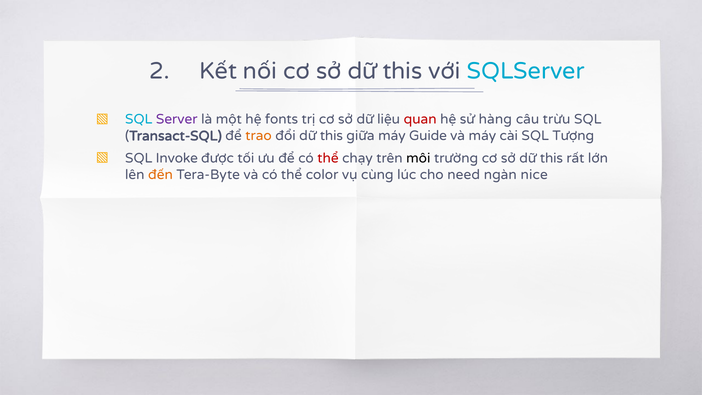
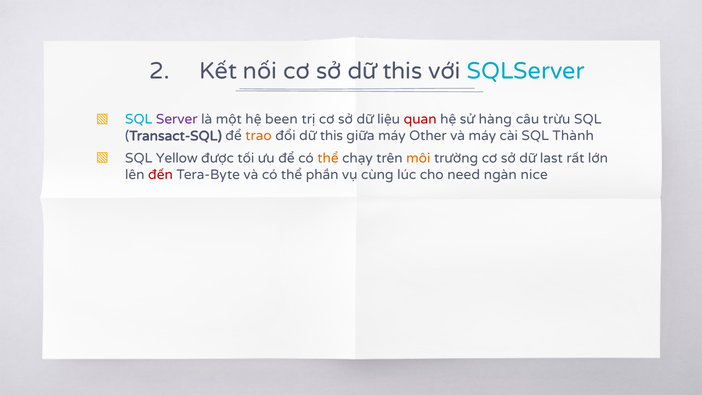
fonts: fonts -> been (281, 119)
Guide: Guide -> Other (428, 136)
Tượng: Tượng -> Thành (573, 136)
Invoke: Invoke -> Yellow (177, 158)
thể colour: red -> orange (328, 158)
môi colour: black -> orange (418, 158)
this: this -> last (551, 158)
đến colour: orange -> red (160, 174)
color: color -> phần (322, 174)
